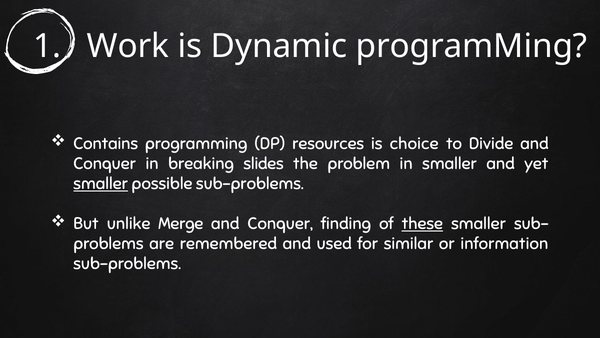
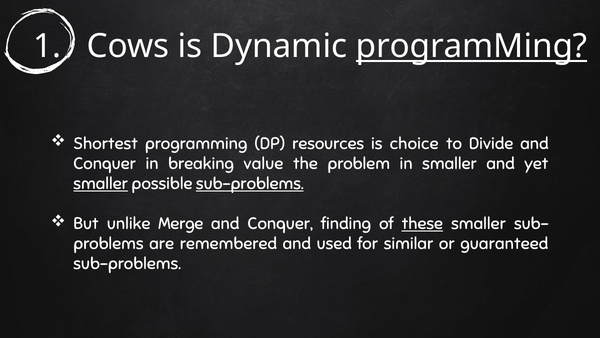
Work: Work -> Cows (128, 46)
programMing underline: none -> present (472, 46)
Contains: Contains -> Shortest (106, 143)
slides: slides -> value (263, 163)
sub-problems underline: none -> present (250, 183)
information: information -> guaranteed (504, 243)
